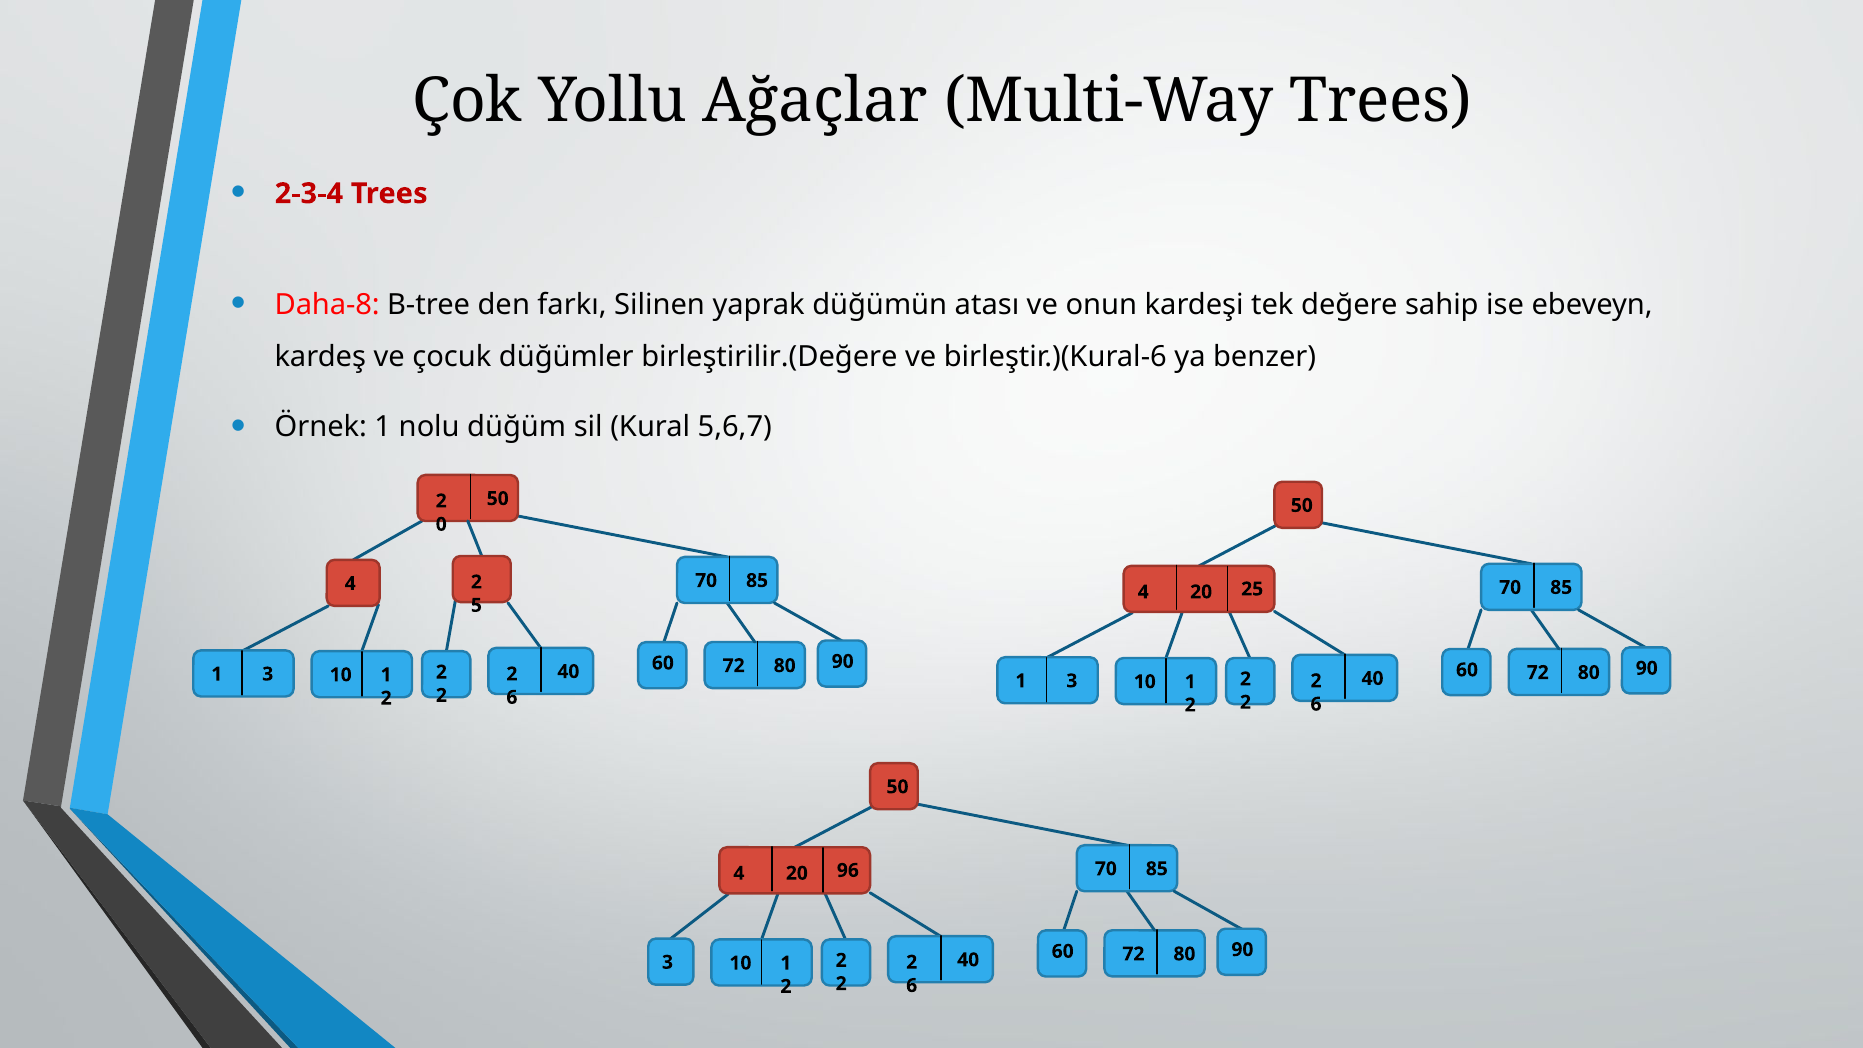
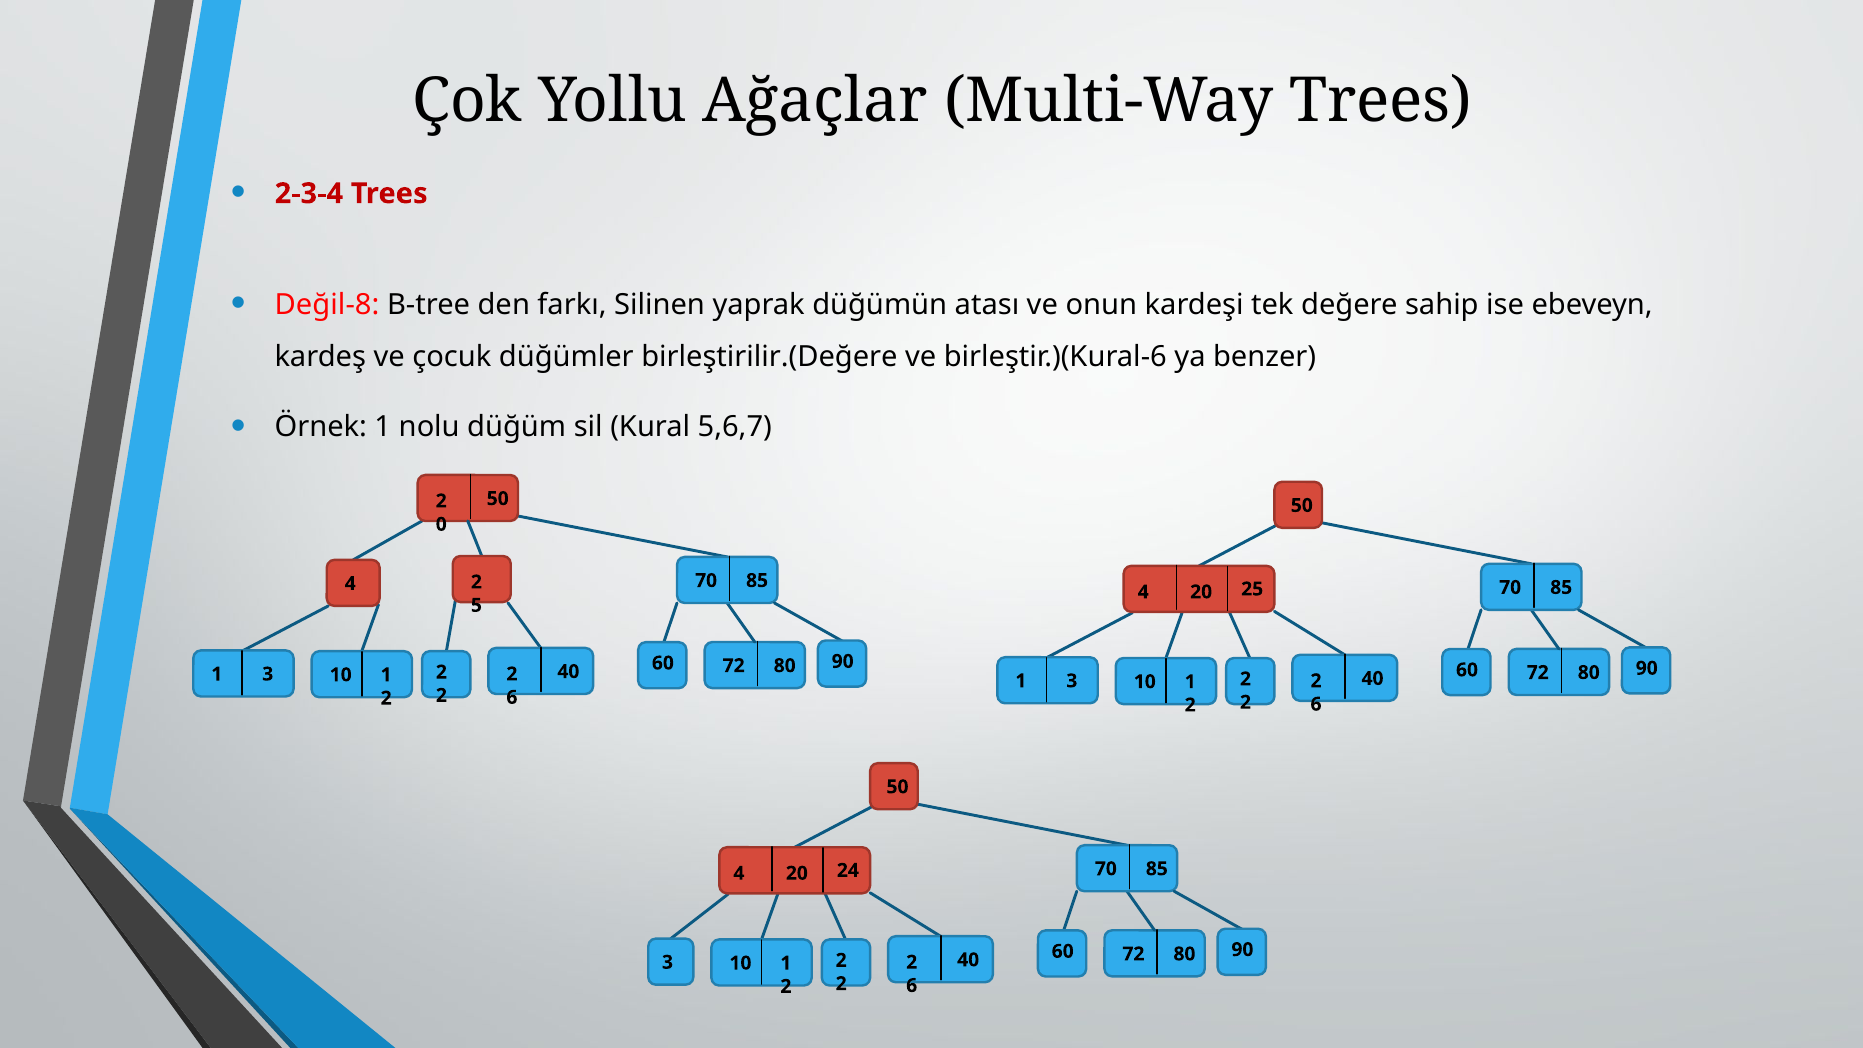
Daha-8: Daha-8 -> Değil-8 (327, 304)
96: 96 -> 24 (848, 870)
